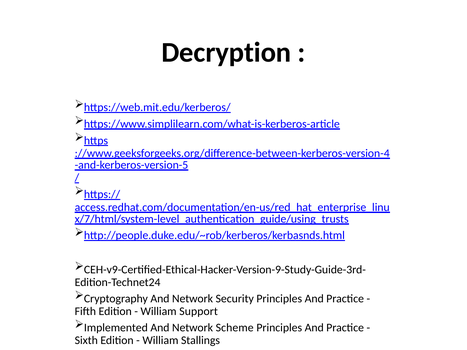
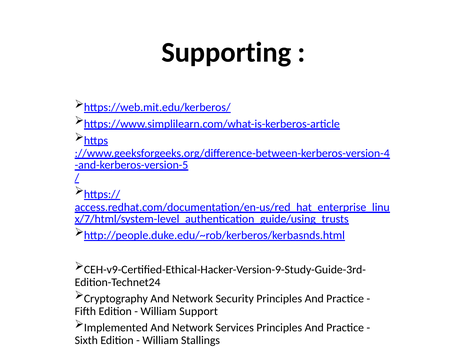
Decryption: Decryption -> Supporting (226, 53)
Scheme: Scheme -> Services (235, 328)
